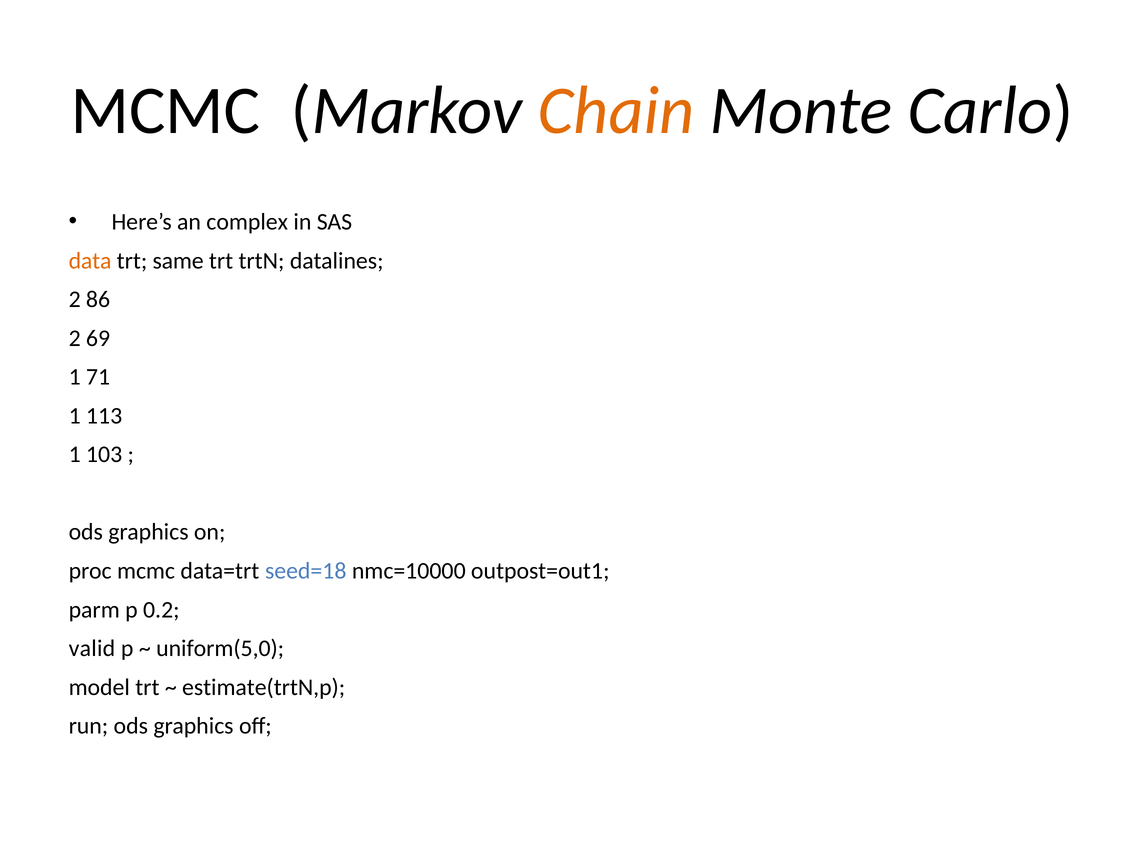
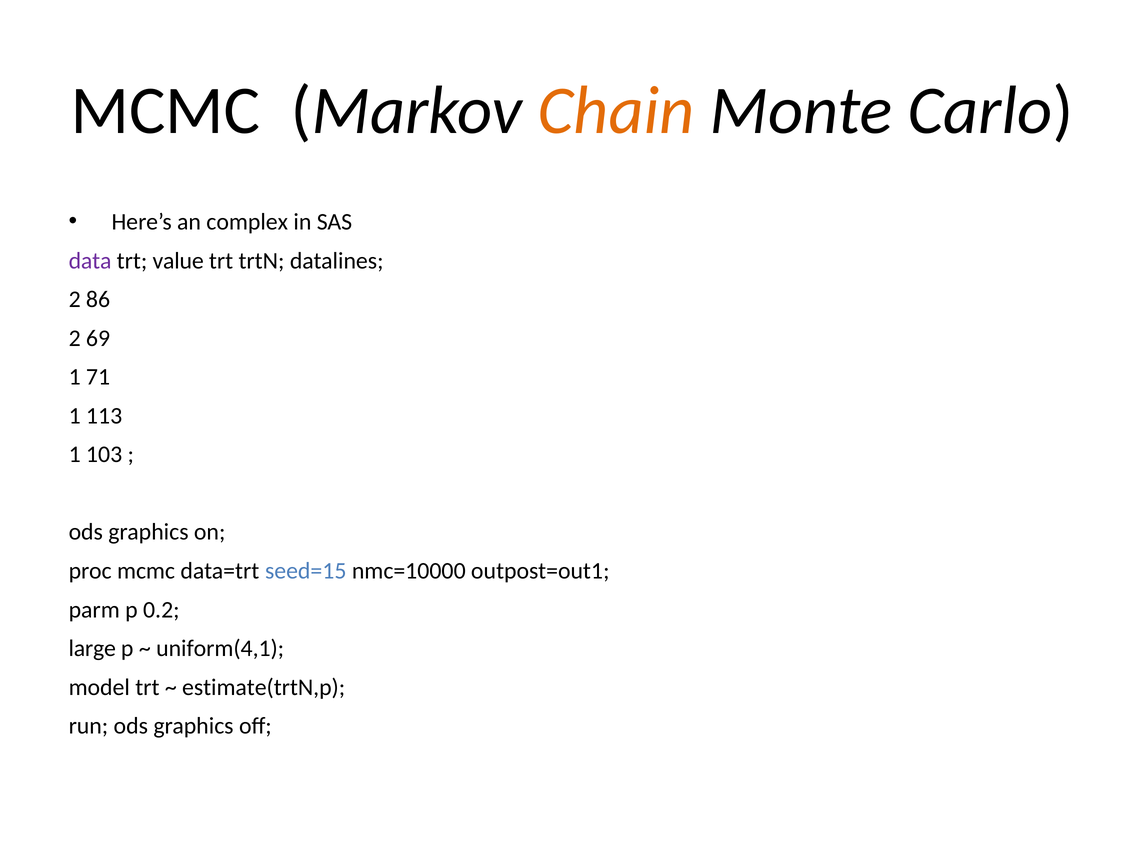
data colour: orange -> purple (90, 261)
same: same -> value (178, 261)
seed=18: seed=18 -> seed=15 (306, 571)
valid: valid -> large (92, 648)
uniform(5,0: uniform(5,0 -> uniform(4,1 (220, 648)
